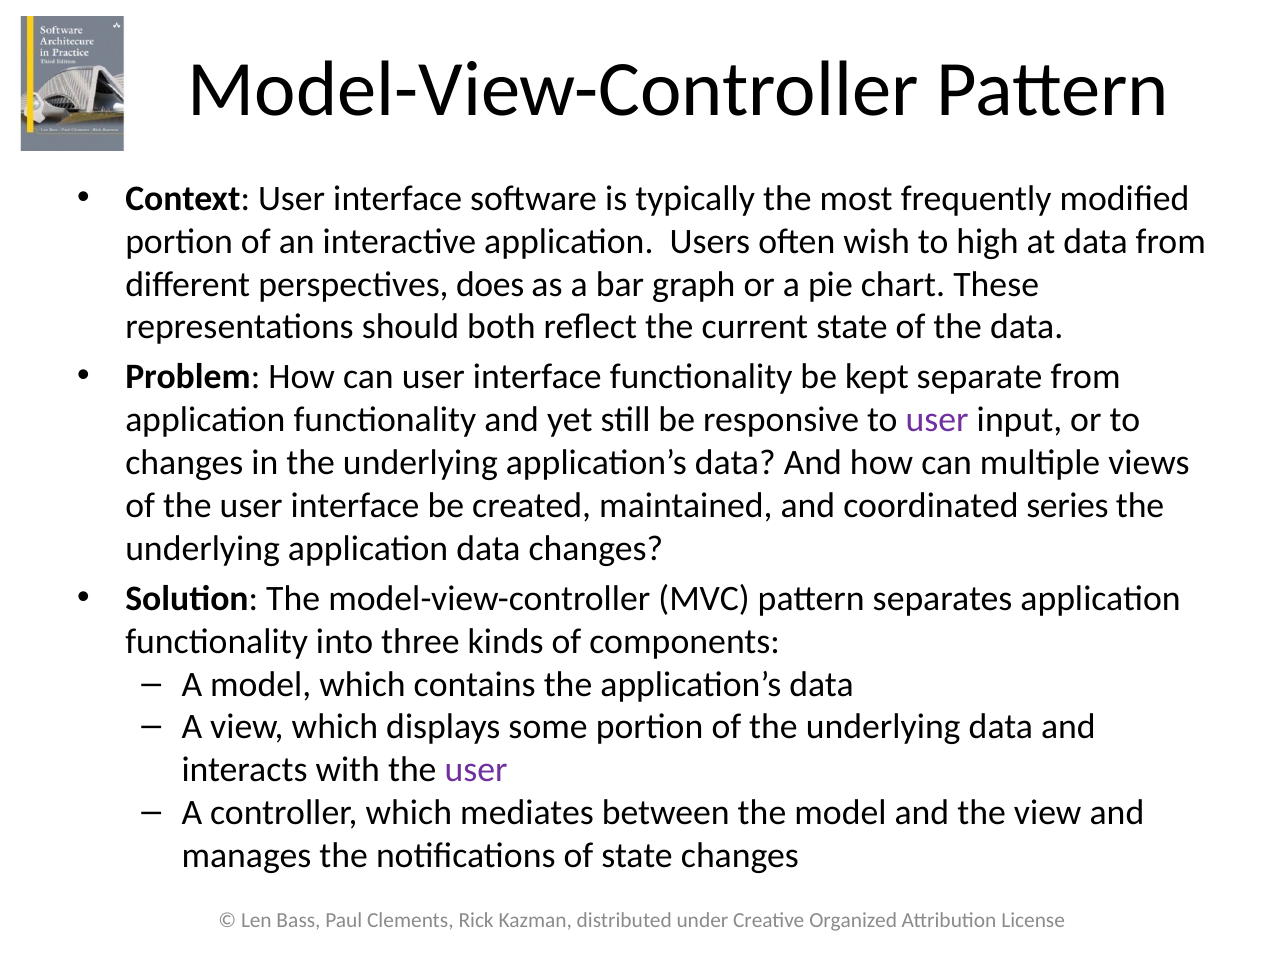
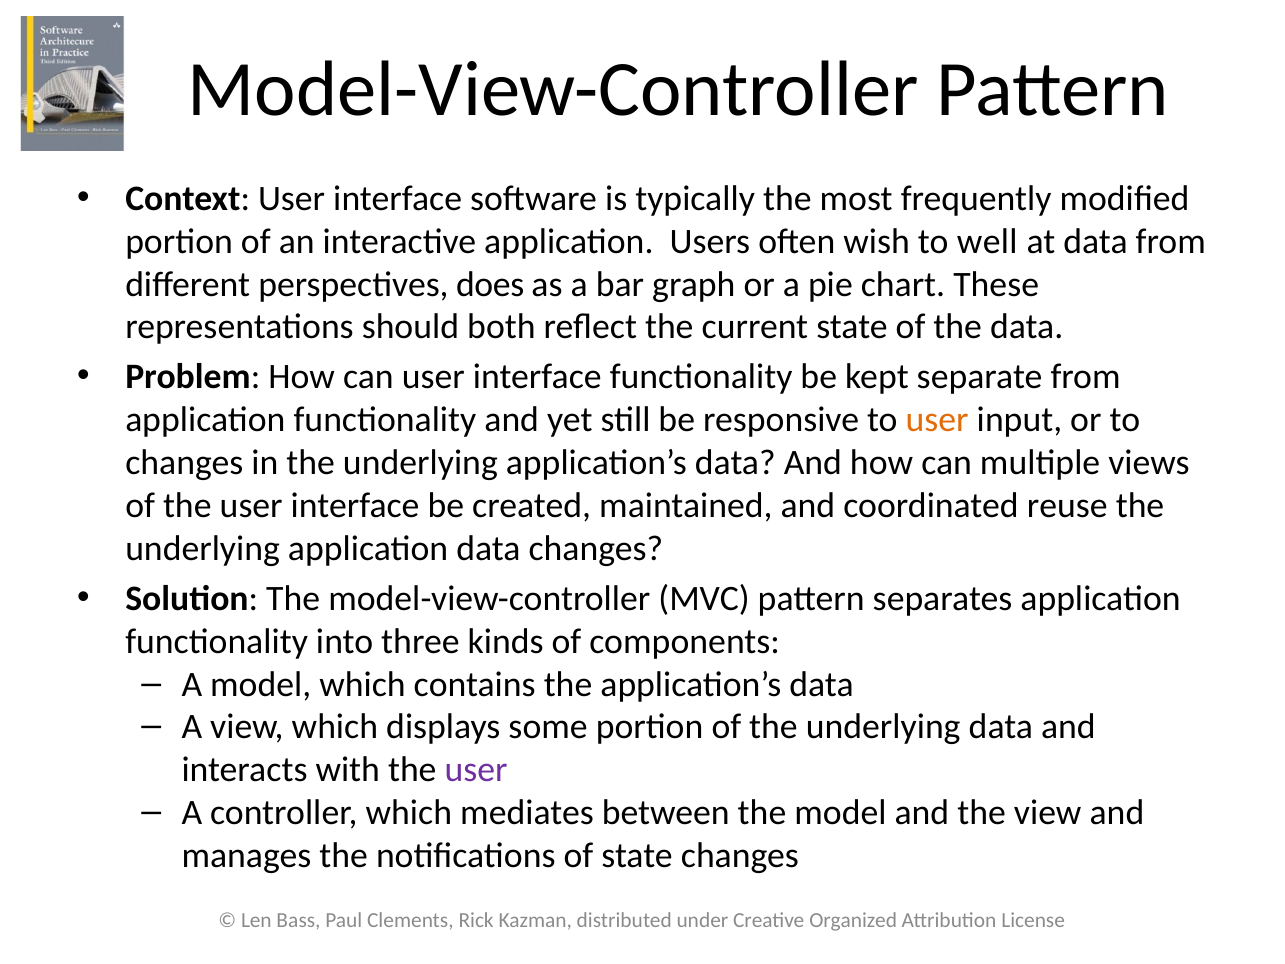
high: high -> well (987, 241)
user colour: purple -> orange (937, 420)
series: series -> reuse (1067, 506)
